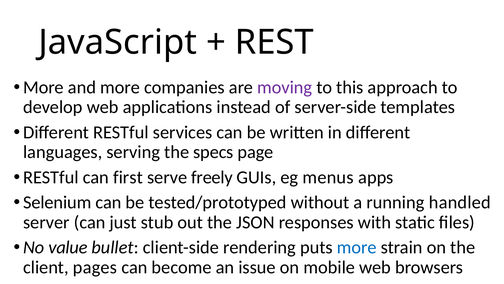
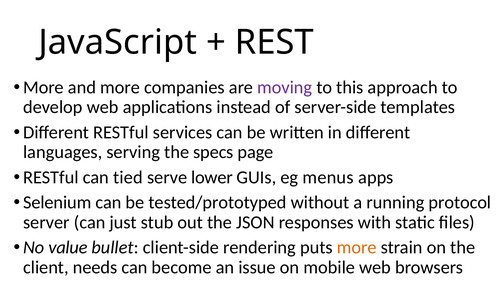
first: first -> tied (128, 177)
freely: freely -> lower (212, 177)
handled: handled -> protocol (460, 202)
more colour: blue -> orange (357, 247)
pages: pages -> needs (95, 267)
